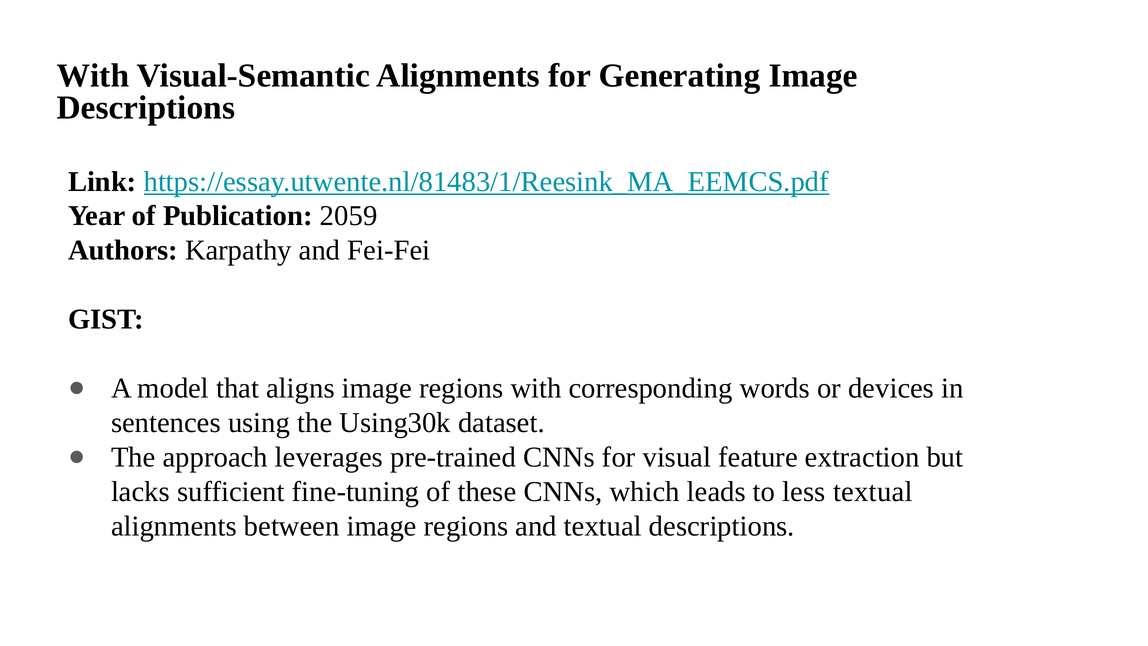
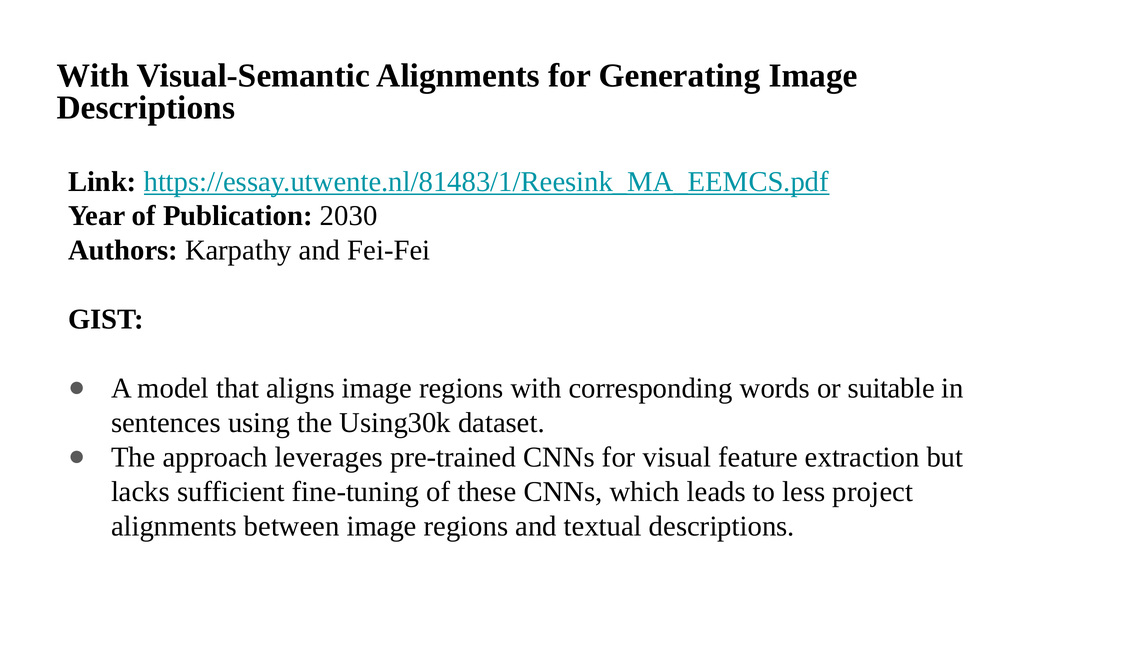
2059: 2059 -> 2030 (349, 216)
devices: devices -> suitable (891, 388)
less textual: textual -> project (873, 491)
